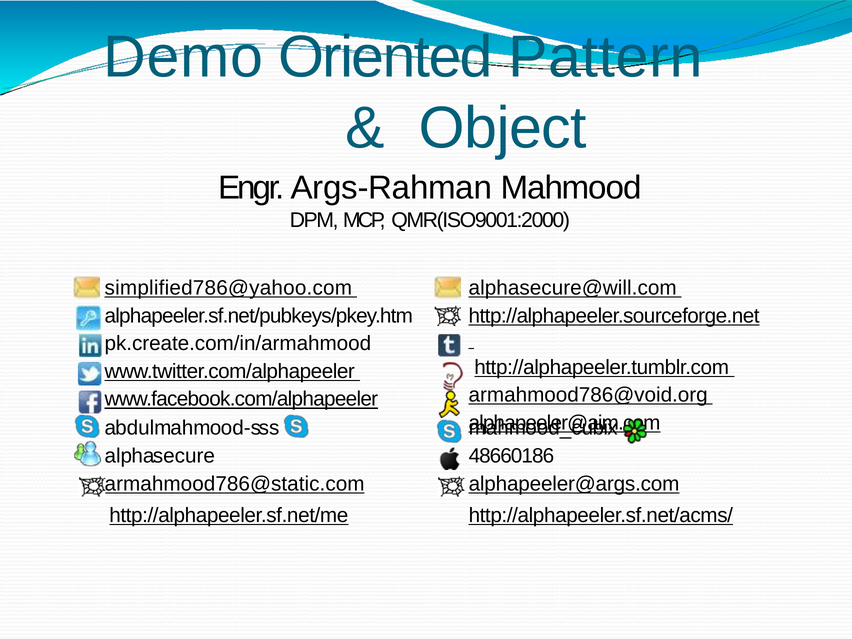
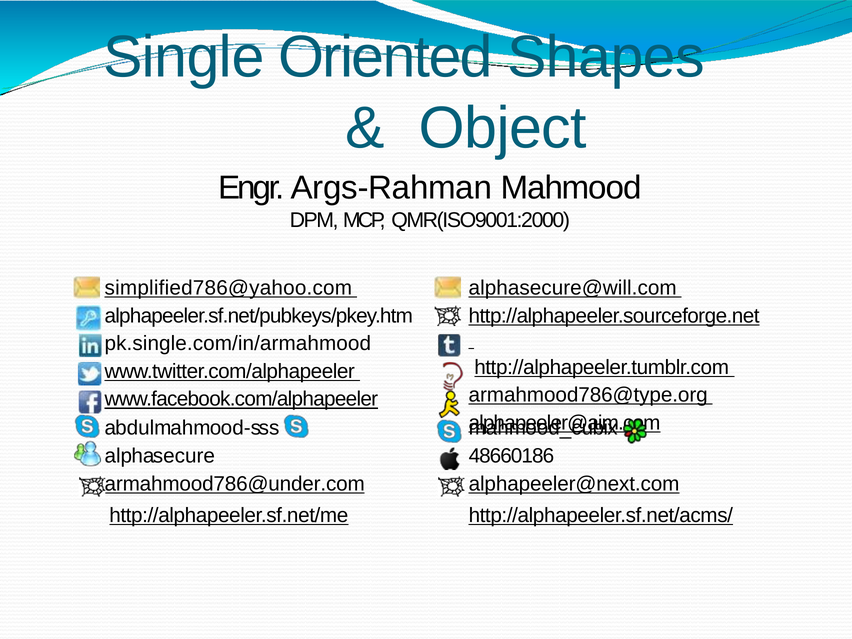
Demo: Demo -> Single (184, 57)
Pattern: Pattern -> Shapes (606, 57)
pk.create.com/in/armahmood: pk.create.com/in/armahmood -> pk.single.com/in/armahmood (238, 344)
armahmood786@void.org: armahmood786@void.org -> armahmood786@type.org (588, 395)
armahmood786@static.com: armahmood786@static.com -> armahmood786@under.com (235, 484)
alphapeeler@args.com: alphapeeler@args.com -> alphapeeler@next.com (574, 484)
